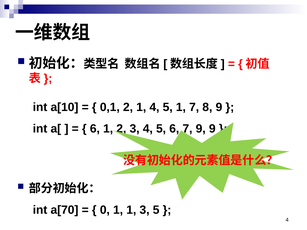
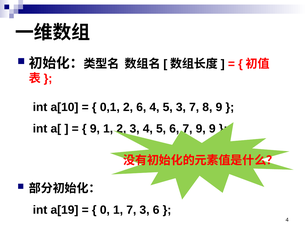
2 1: 1 -> 6 (141, 107)
5 1: 1 -> 3 (181, 107)
6: 6 -> 9 (95, 129)
a[70: a[70 -> a[19 (64, 210)
1 1: 1 -> 7 (131, 210)
3 5: 5 -> 6 (156, 210)
